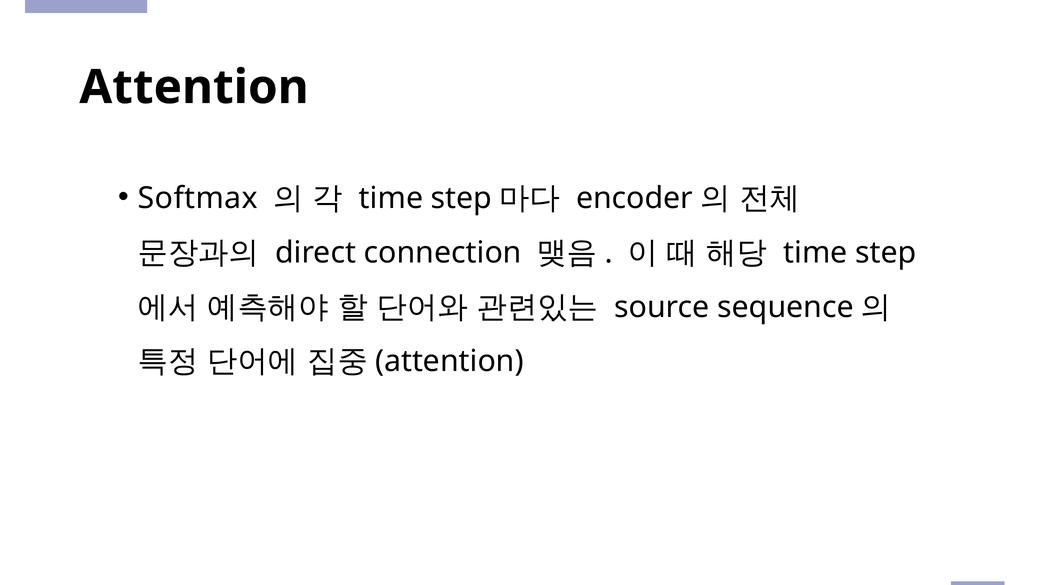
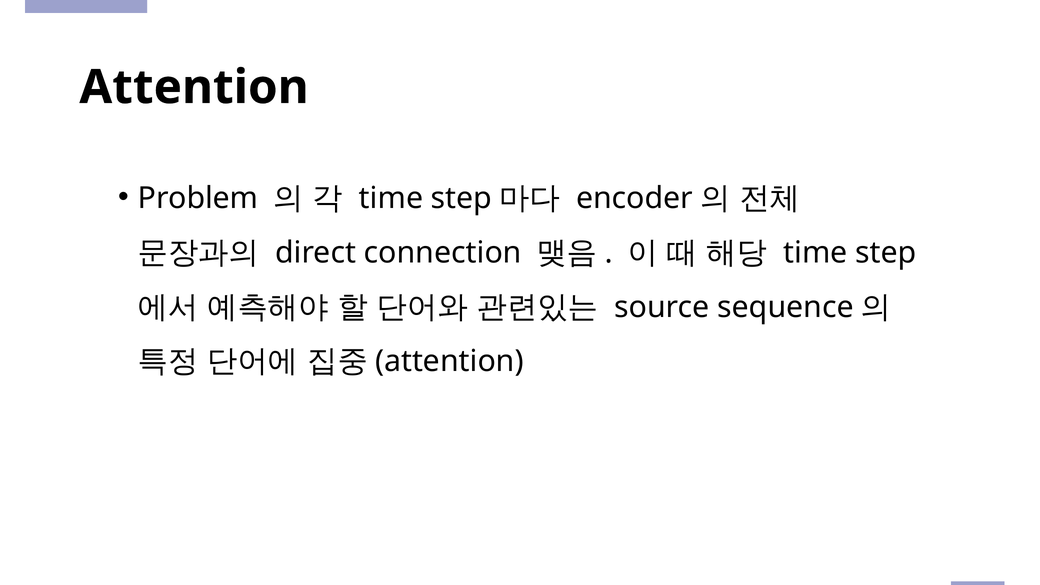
Softmax: Softmax -> Problem (198, 198)
